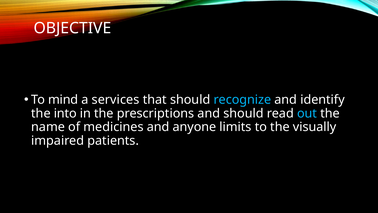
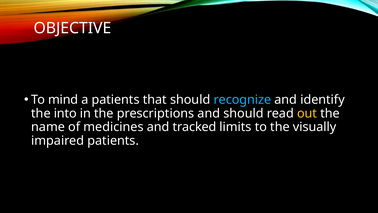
a services: services -> patients (116, 100)
out colour: light blue -> yellow (307, 113)
anyone: anyone -> tracked (194, 127)
